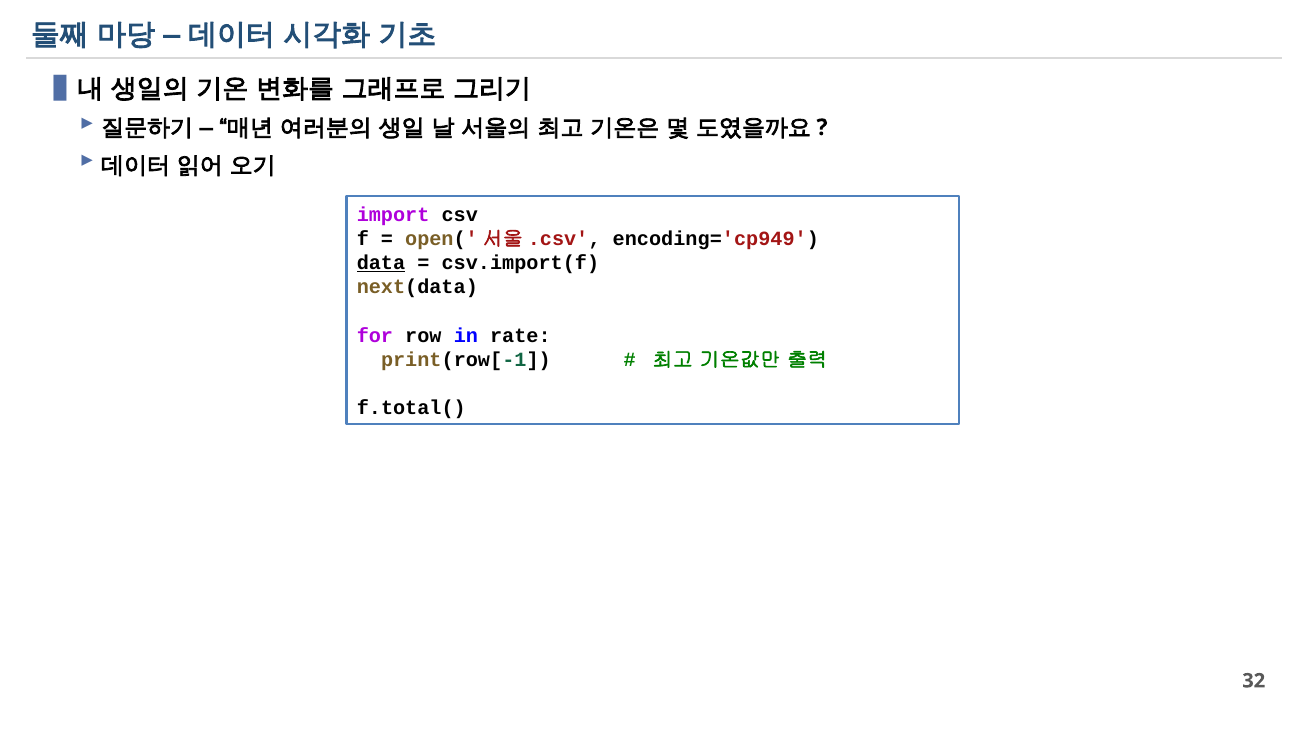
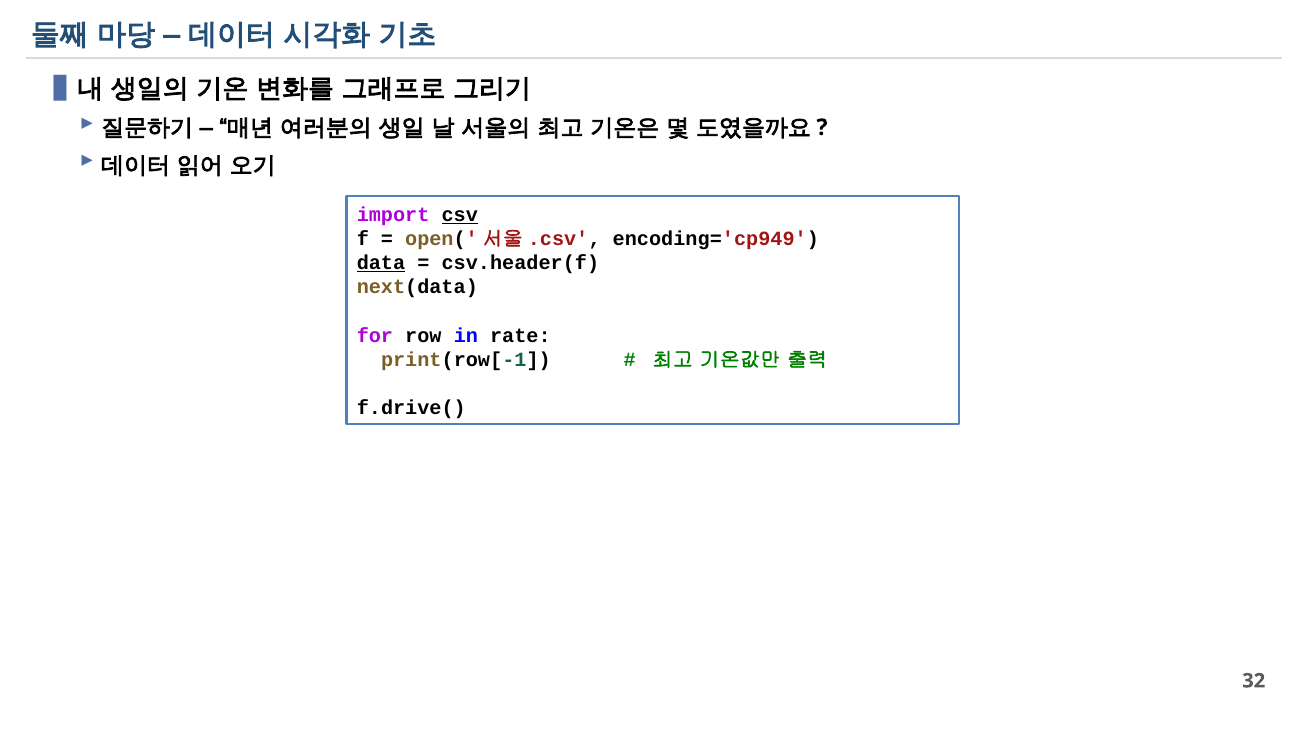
csv underline: none -> present (460, 215)
csv.import(f: csv.import(f -> csv.header(f (520, 263)
f.total(: f.total( -> f.drive( (411, 408)
